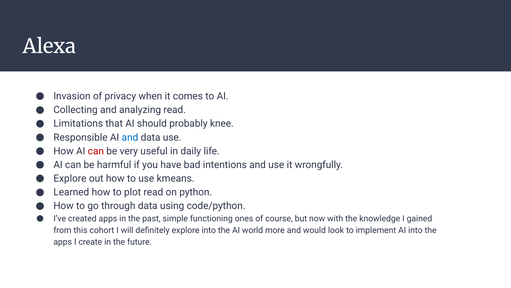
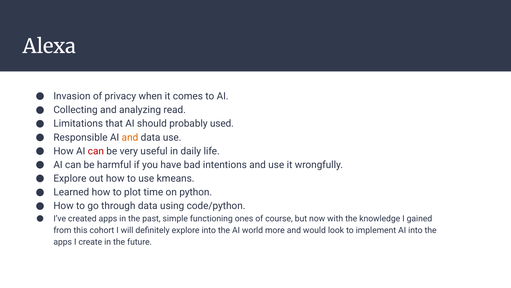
knee: knee -> used (222, 123)
and colour: blue -> orange (130, 137)
plot read: read -> time (153, 192)
